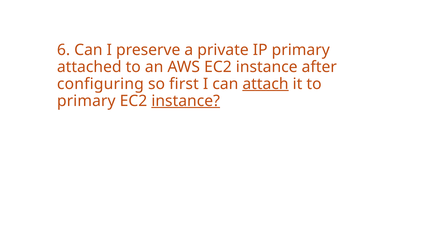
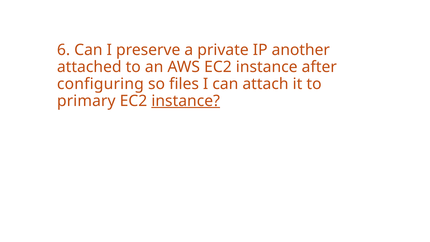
IP primary: primary -> another (301, 50)
first: first -> files (184, 84)
attach underline: present -> none (266, 84)
